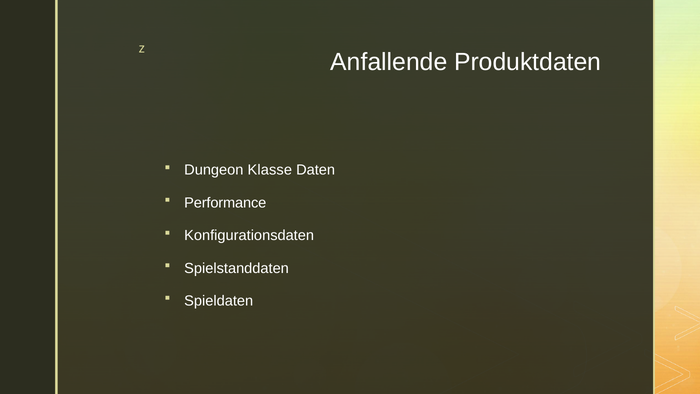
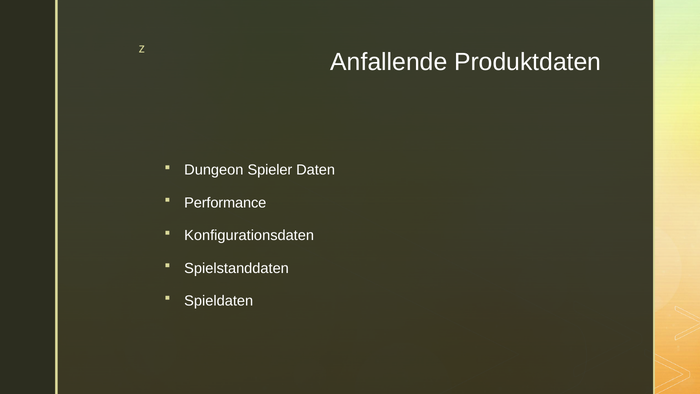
Klasse: Klasse -> Spieler (270, 170)
